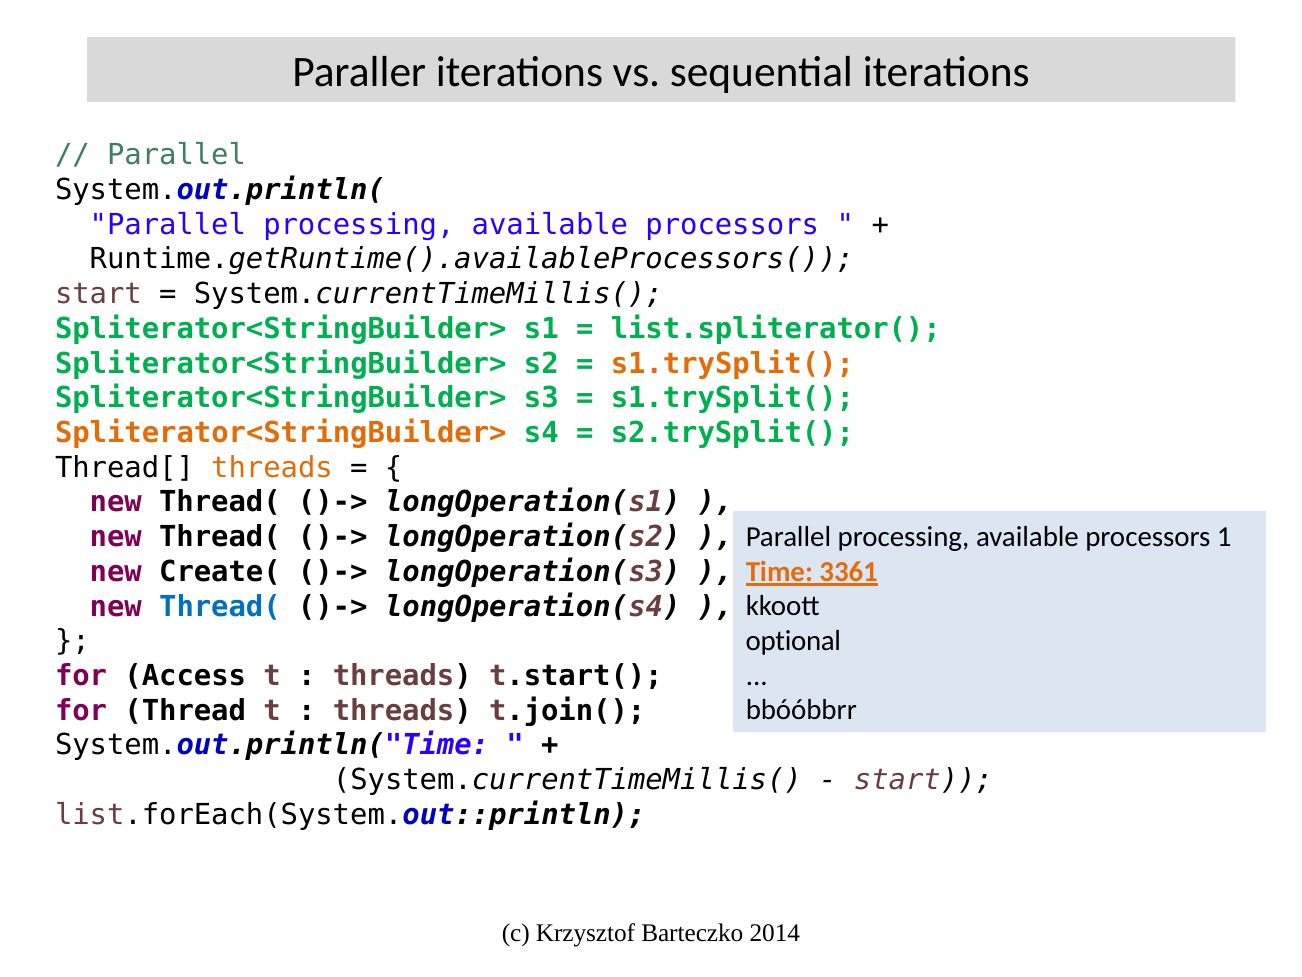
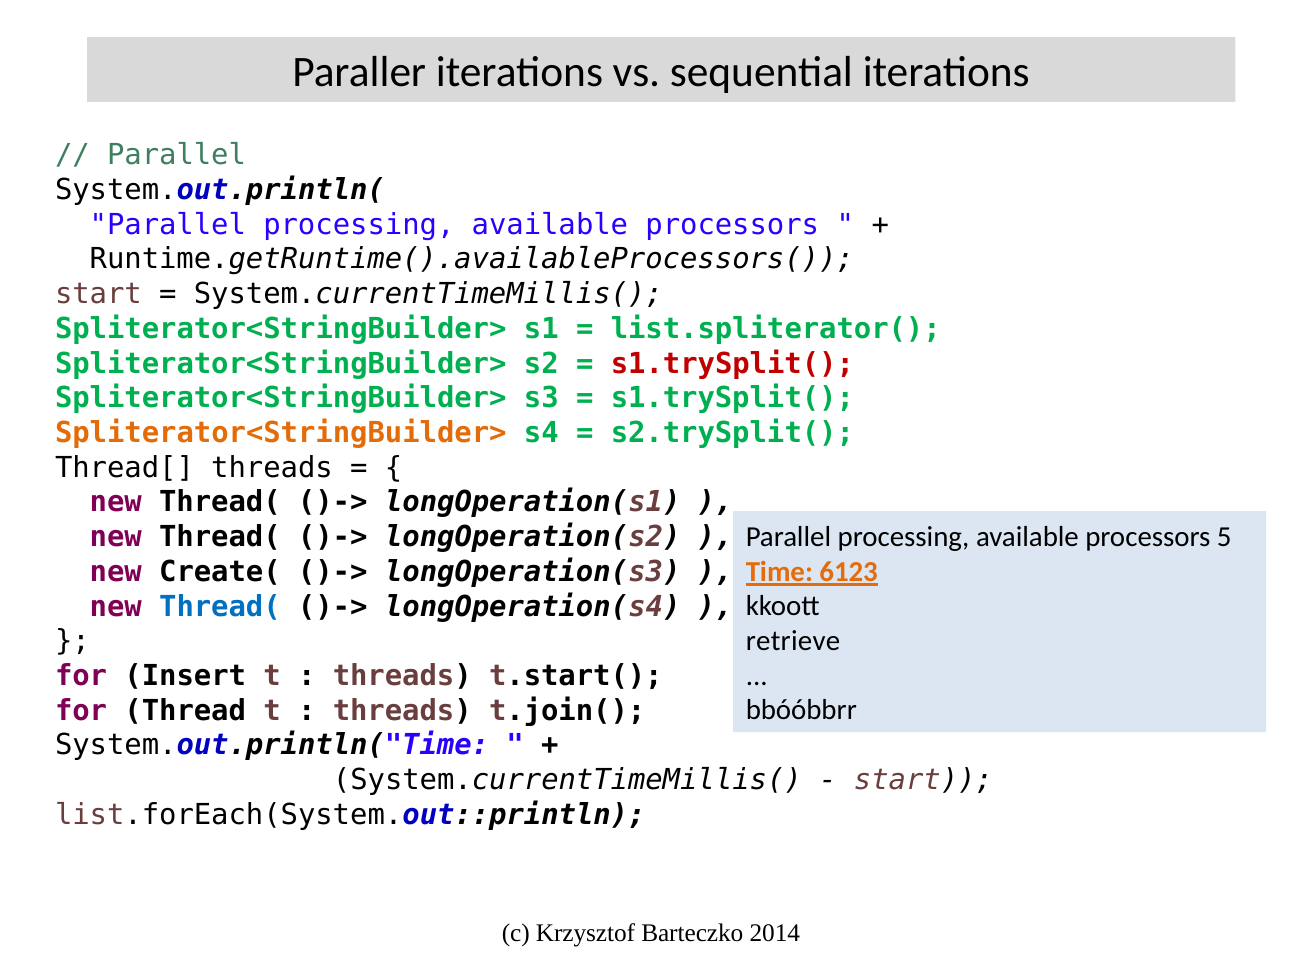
s1.trySplit( colour: orange -> red (732, 363)
threads colour: orange -> black (272, 467)
1: 1 -> 5 (1224, 537)
3361: 3361 -> 6123 (849, 571)
optional: optional -> retrieve (793, 641)
Access: Access -> Insert (185, 676)
